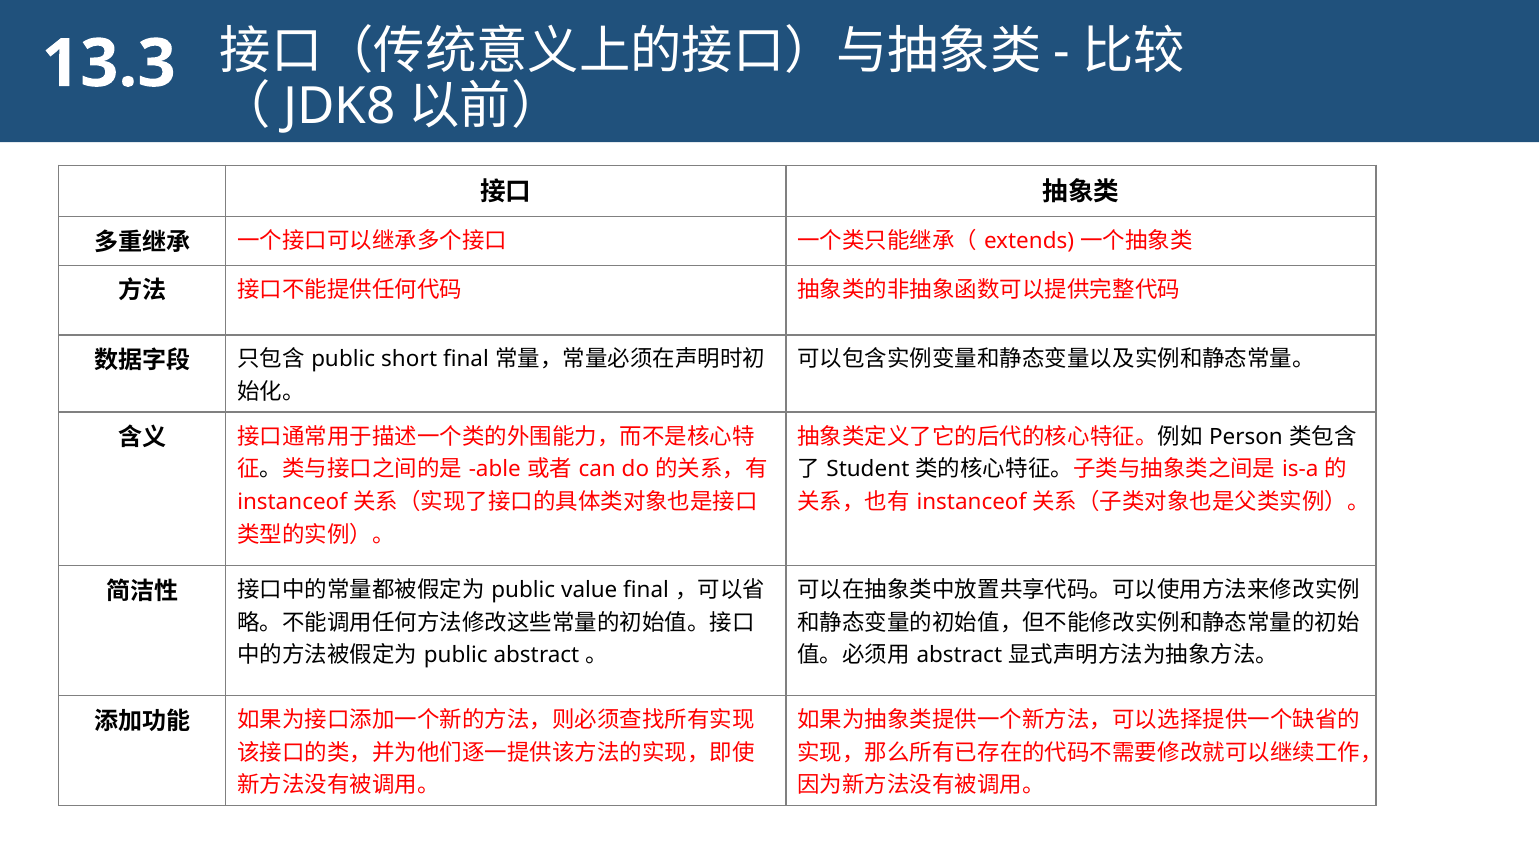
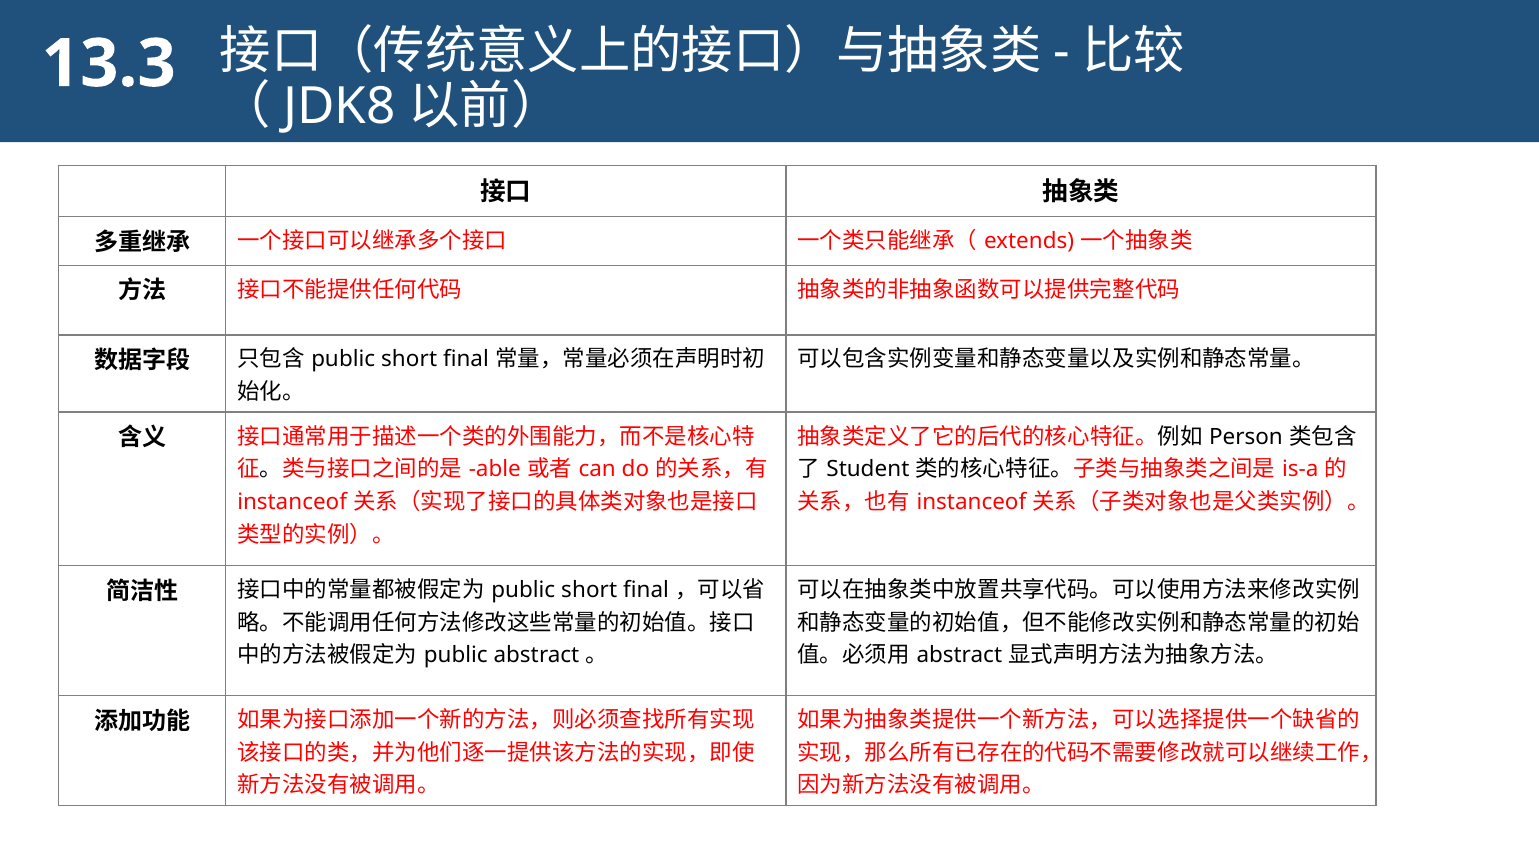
value: value -> short (589, 590)
